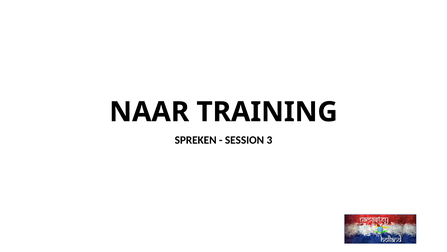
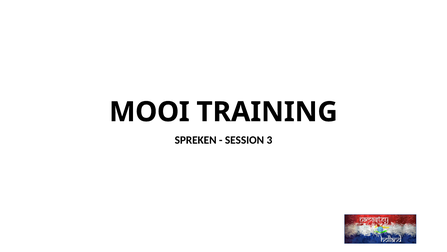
NAAR: NAAR -> MOOI (149, 112)
